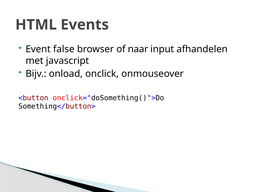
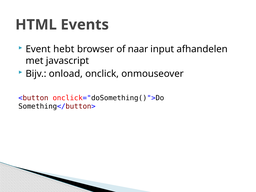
false: false -> hebt (64, 49)
